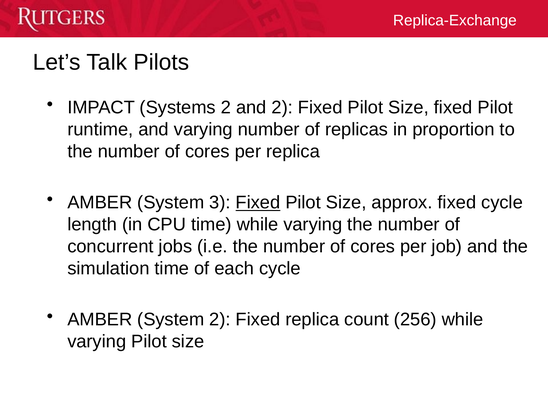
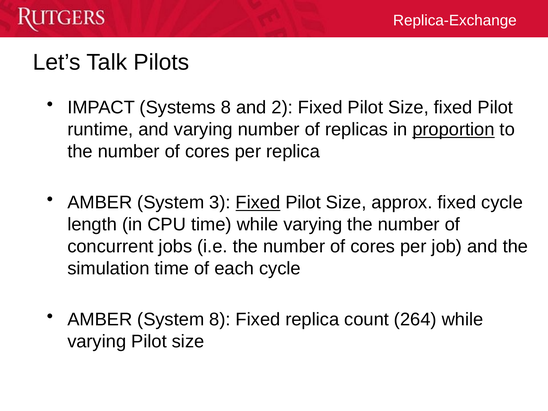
Systems 2: 2 -> 8 (226, 108)
proportion underline: none -> present (453, 130)
System 2: 2 -> 8 (220, 319)
256: 256 -> 264 (415, 319)
